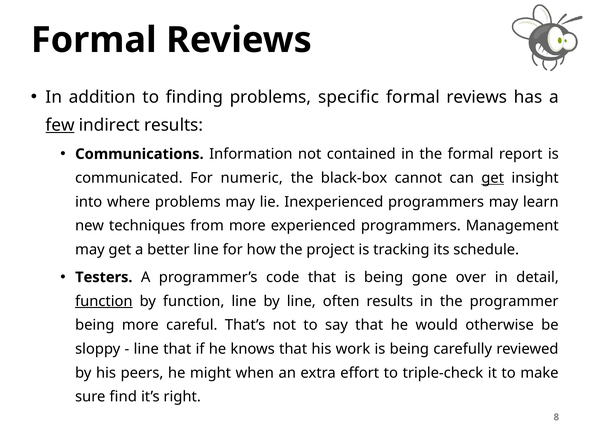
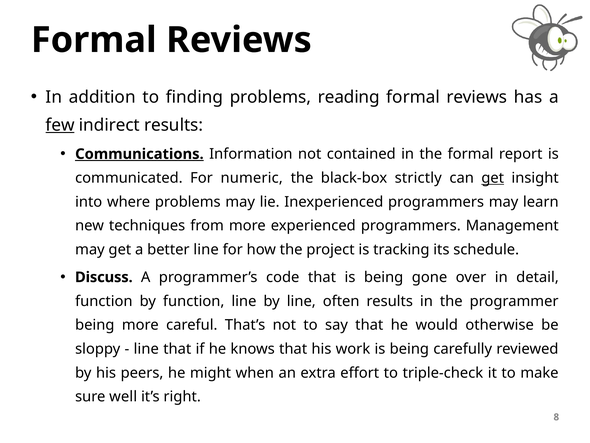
specific: specific -> reading (349, 97)
Communications underline: none -> present (139, 154)
cannot: cannot -> strictly (418, 178)
Testers: Testers -> Discuss (104, 277)
function underline: present -> none (104, 301)
find: find -> well (123, 396)
